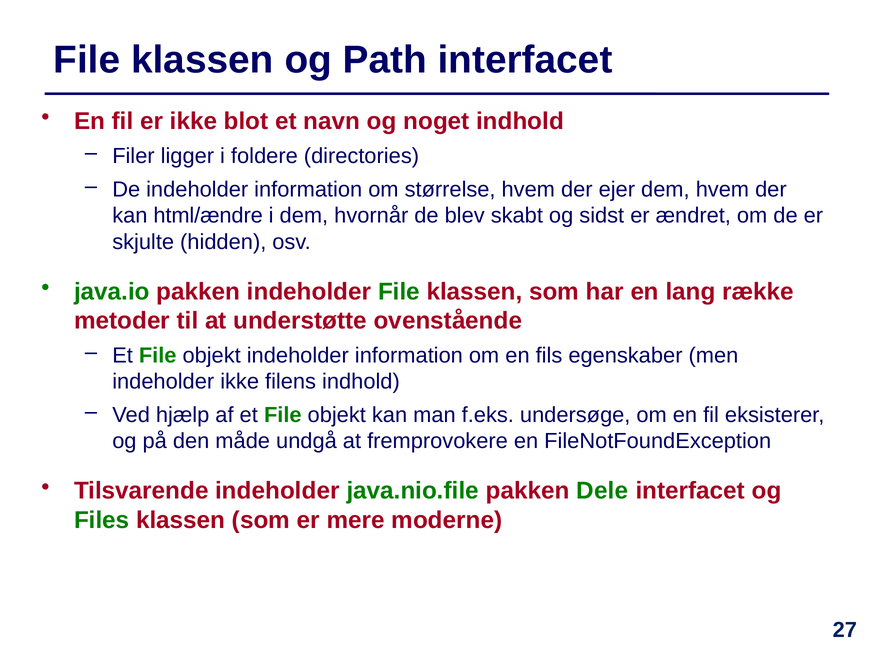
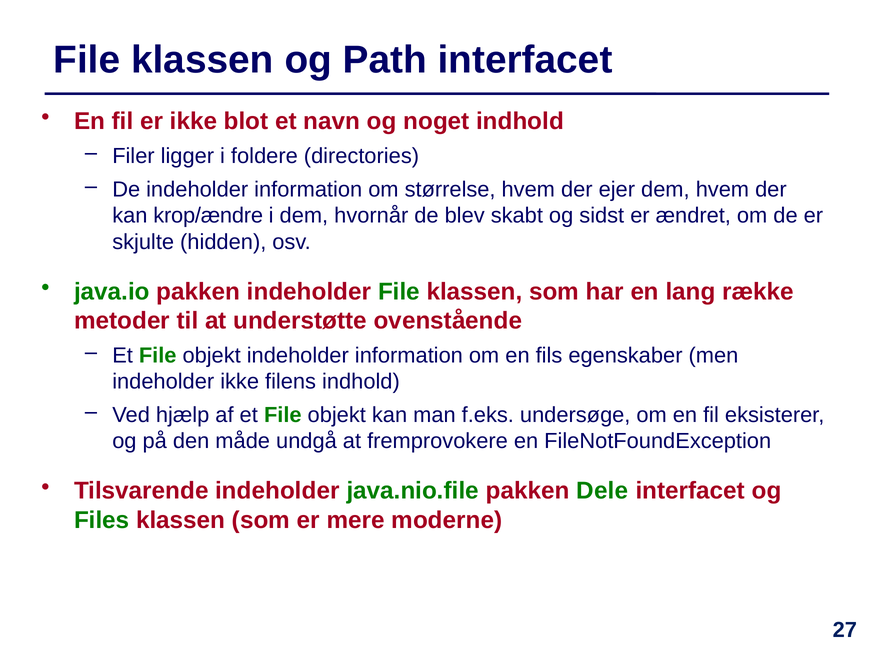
html/ændre: html/ændre -> krop/ændre (208, 216)
